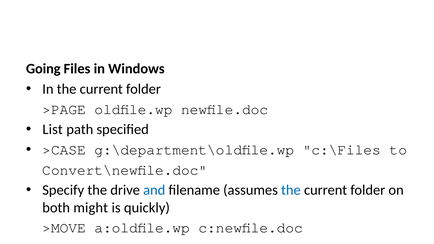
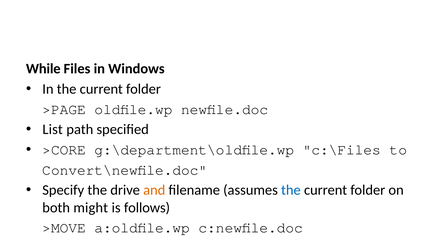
Going: Going -> While (43, 69)
>CASE: >CASE -> >CORE (64, 150)
and colour: blue -> orange (154, 190)
quickly: quickly -> follows (147, 208)
